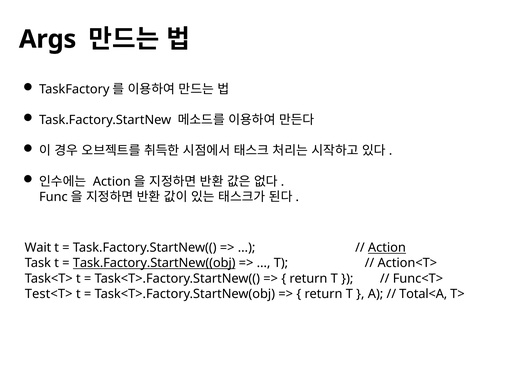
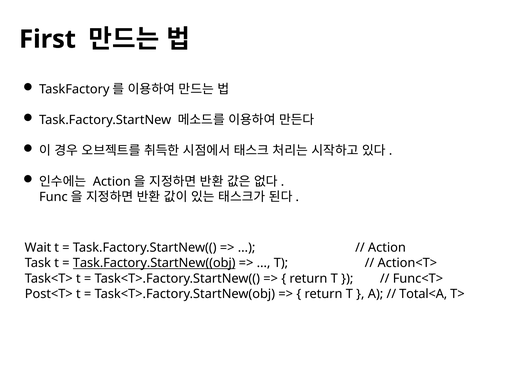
Args: Args -> First (48, 39)
Action underline: present -> none (387, 248)
Test<T>: Test<T> -> Post<T> (49, 294)
